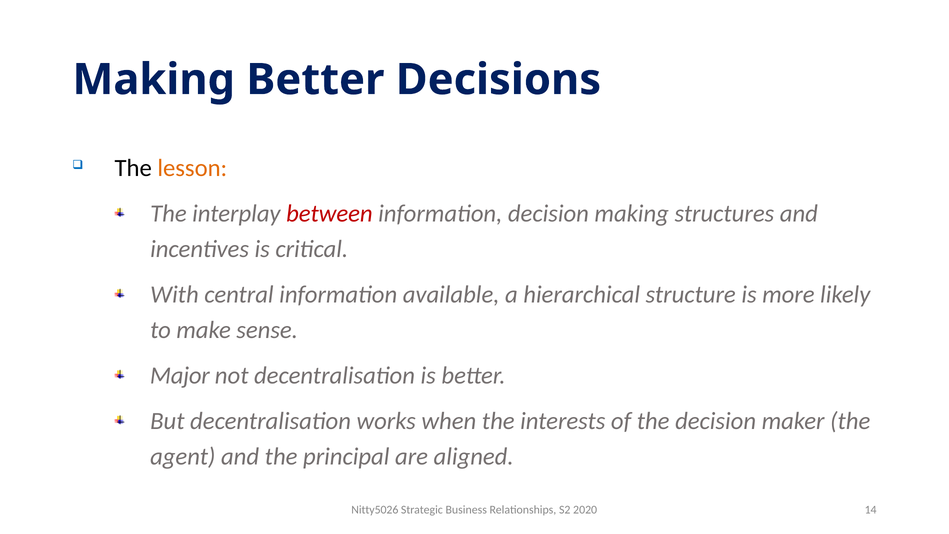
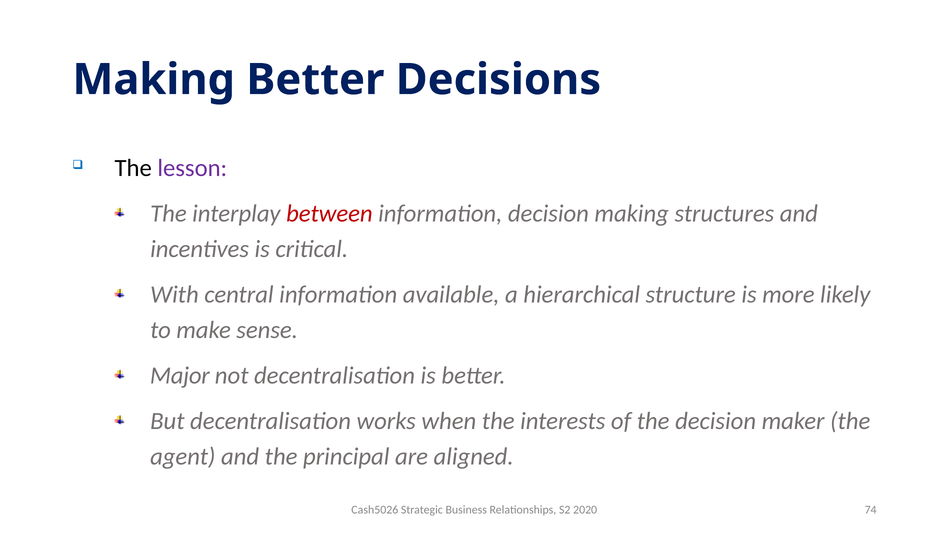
lesson colour: orange -> purple (192, 168)
Nitty5026: Nitty5026 -> Cash5026 (375, 510)
14: 14 -> 74 (871, 510)
